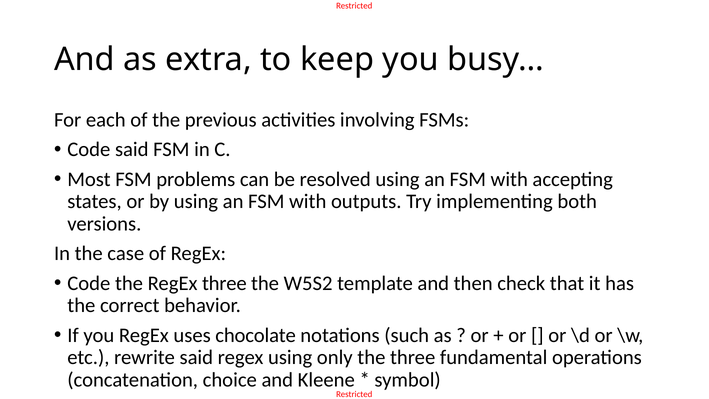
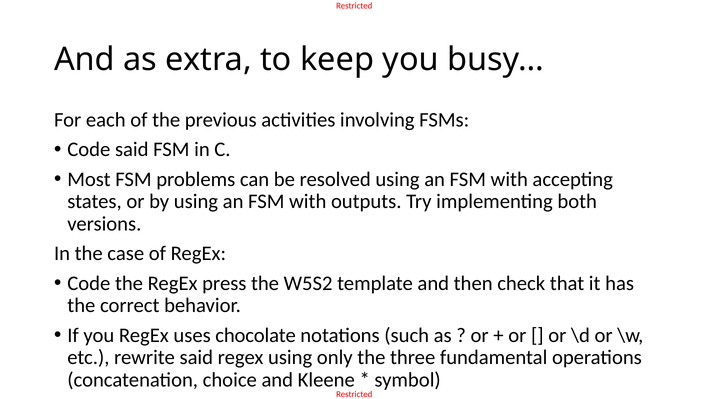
RegEx three: three -> press (224, 283)
